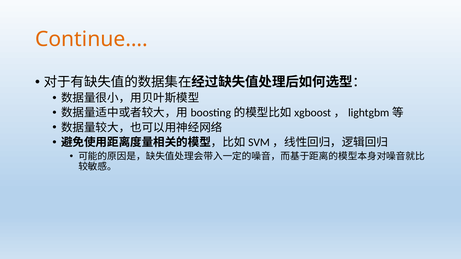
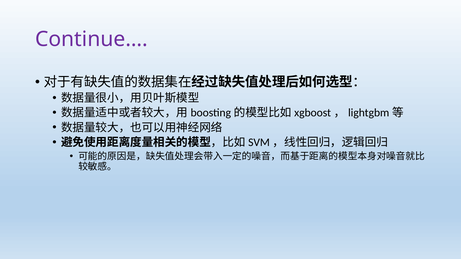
Continue… colour: orange -> purple (91, 39)
